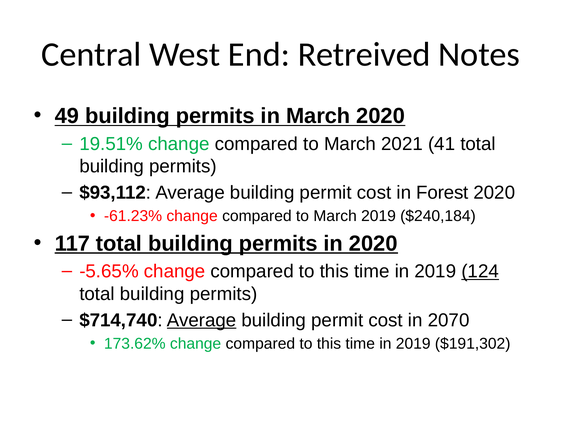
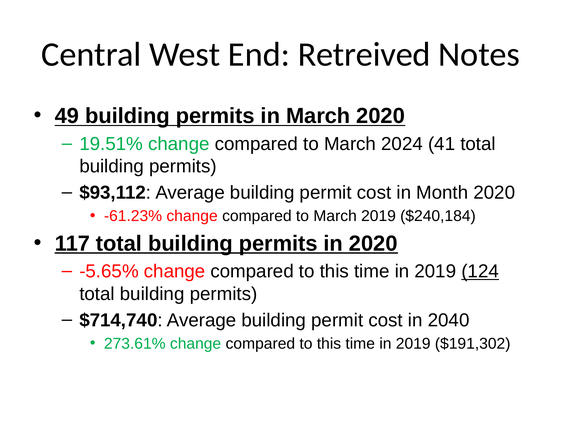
2021: 2021 -> 2024 (402, 144)
Forest: Forest -> Month (442, 192)
Average underline: present -> none (202, 320)
2070: 2070 -> 2040 (449, 320)
173.62%: 173.62% -> 273.61% (135, 343)
